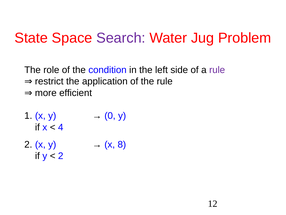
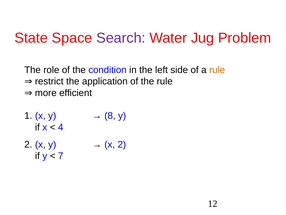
rule colour: purple -> orange (217, 70)
0: 0 -> 8 (110, 116)
x 8: 8 -> 2 (122, 144)
2: 2 -> 7 (61, 156)
